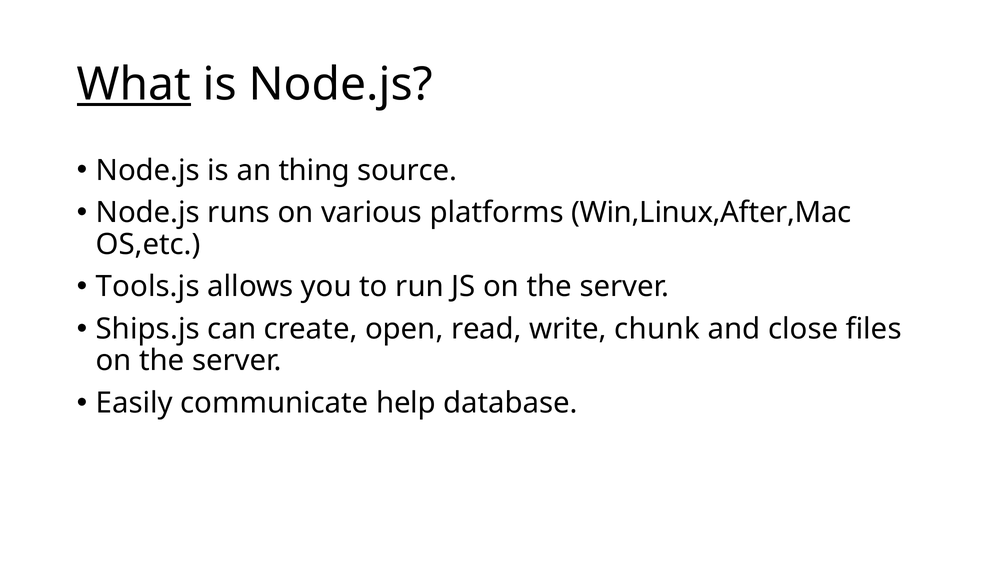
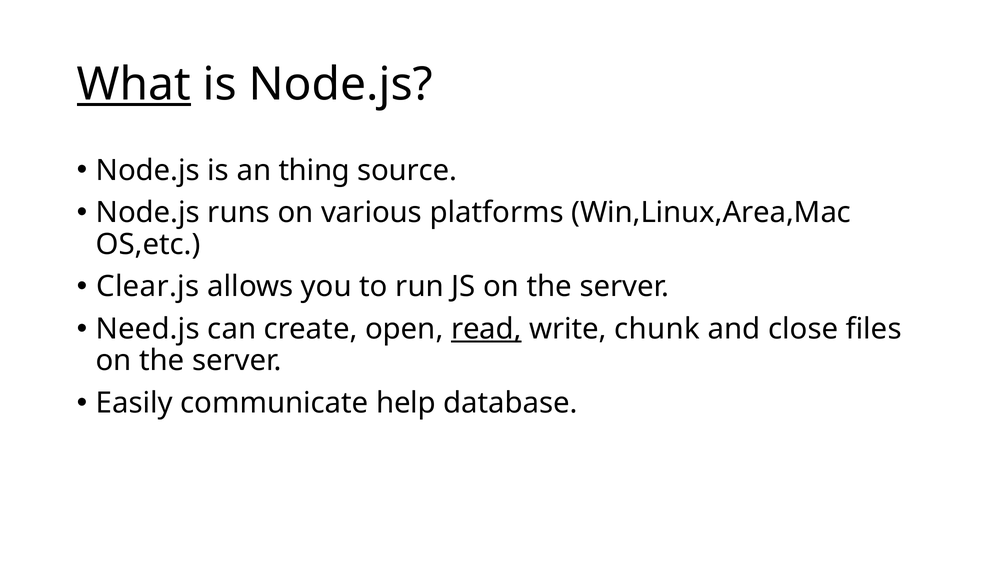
Win,Linux,After,Mac: Win,Linux,After,Mac -> Win,Linux,Area,Mac (711, 213)
Tools.js: Tools.js -> Clear.js (148, 287)
Ships.js: Ships.js -> Need.js (148, 329)
read underline: none -> present (486, 329)
